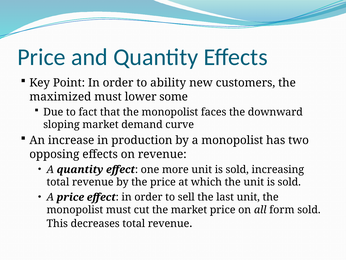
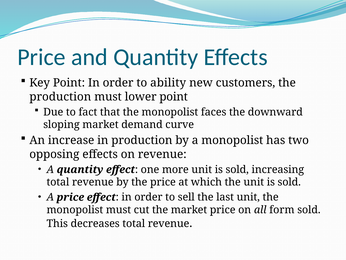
maximized: maximized -> production (60, 97)
lower some: some -> point (174, 97)
